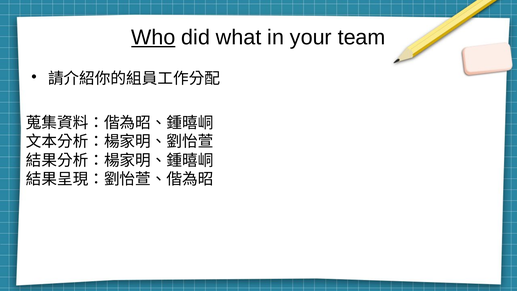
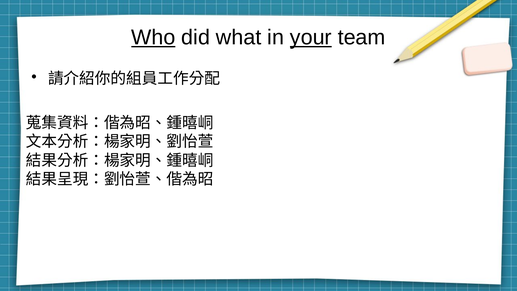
your underline: none -> present (311, 37)
